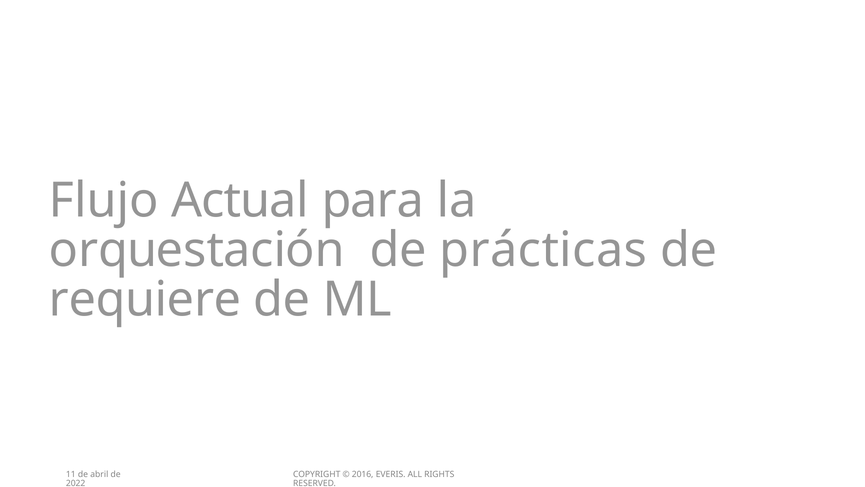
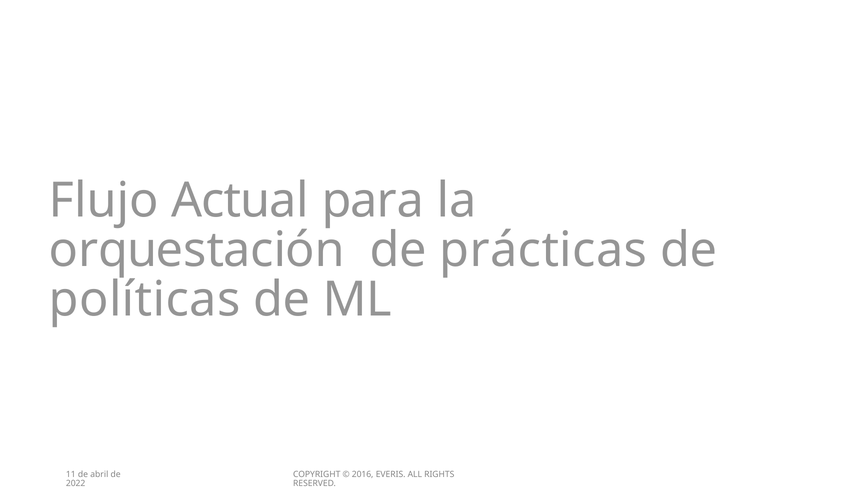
requiere: requiere -> políticas (145, 299)
